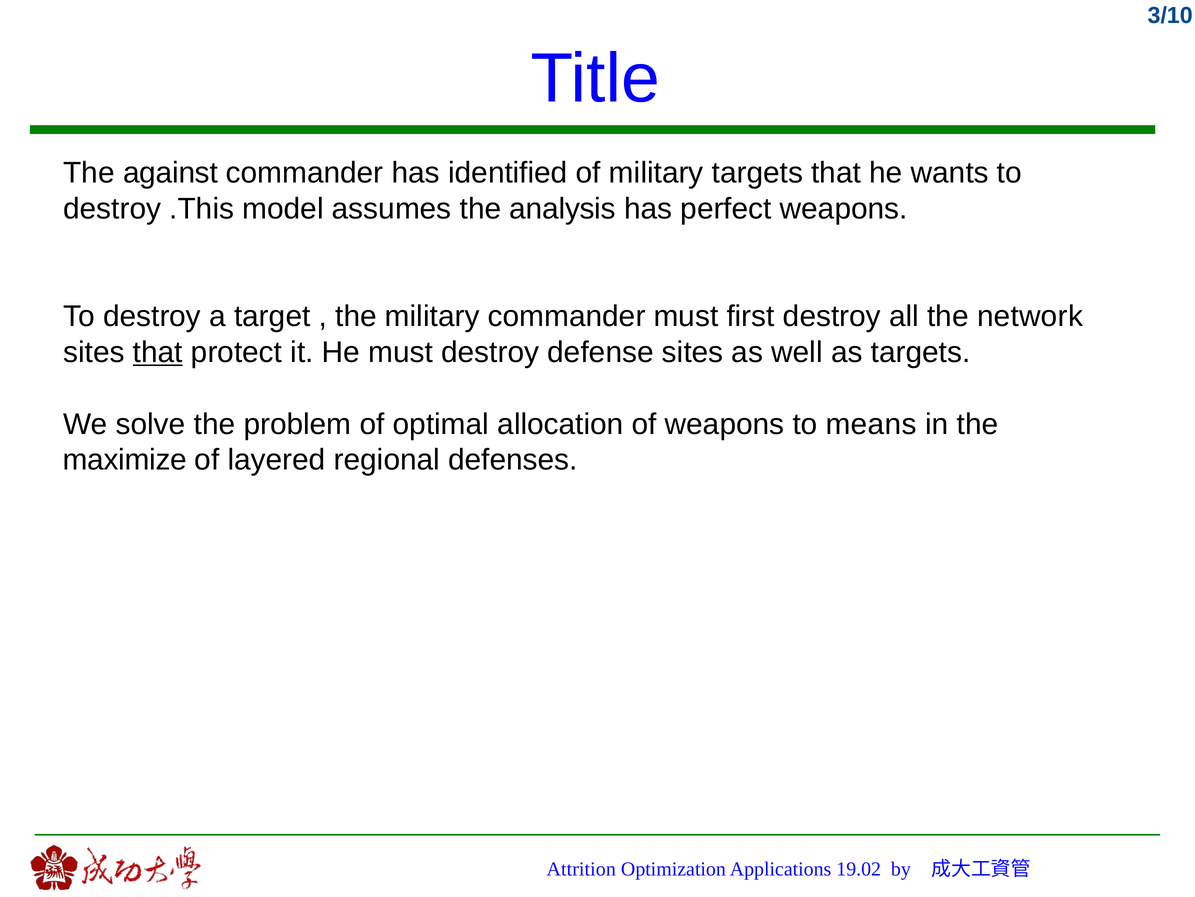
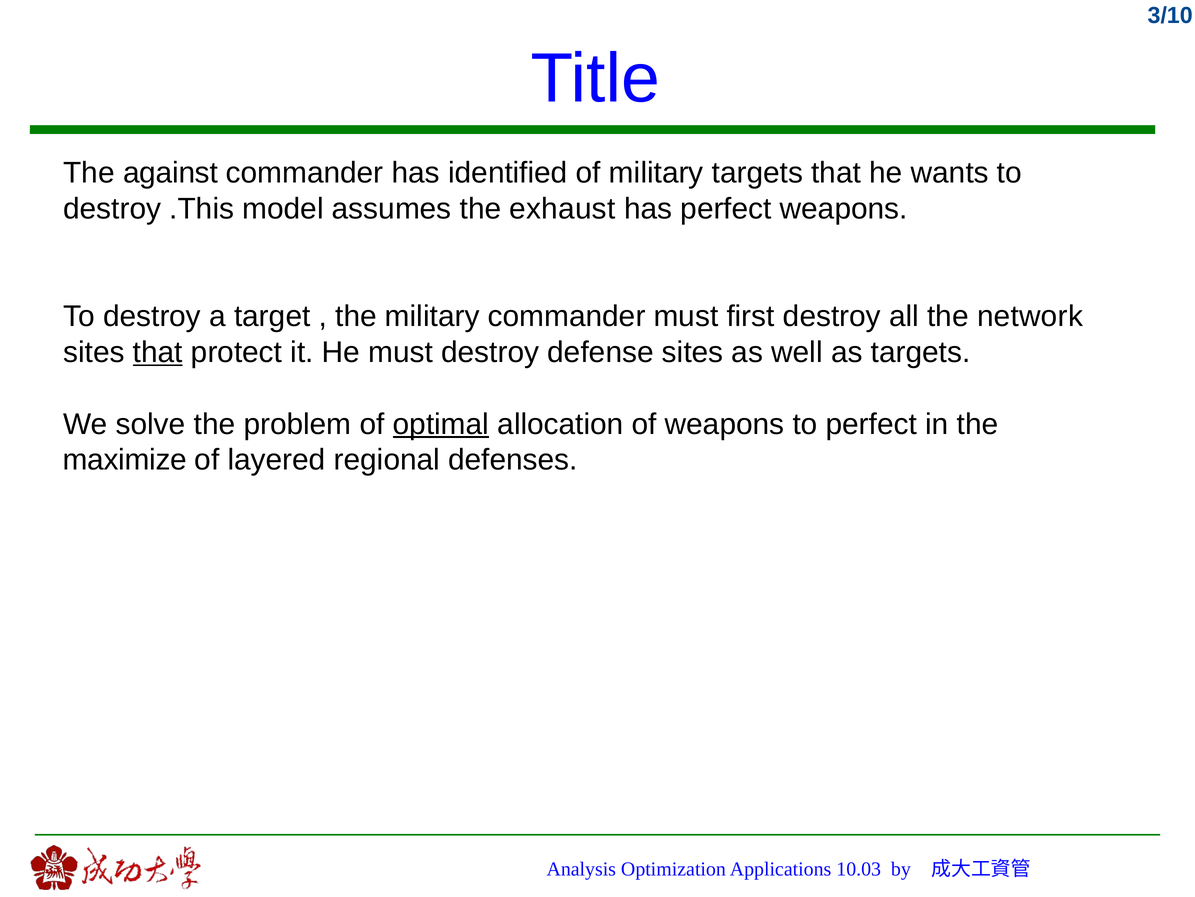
analysis: analysis -> exhaust (562, 209)
optimal underline: none -> present (441, 424)
to means: means -> perfect (871, 424)
Attrition: Attrition -> Analysis (581, 869)
19.02: 19.02 -> 10.03 (859, 869)
